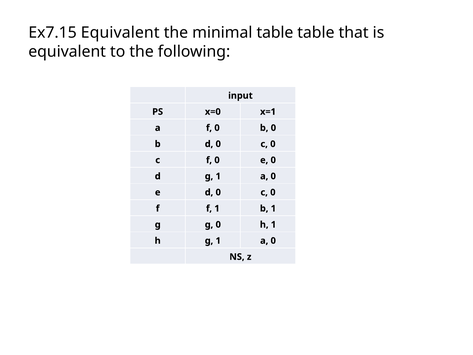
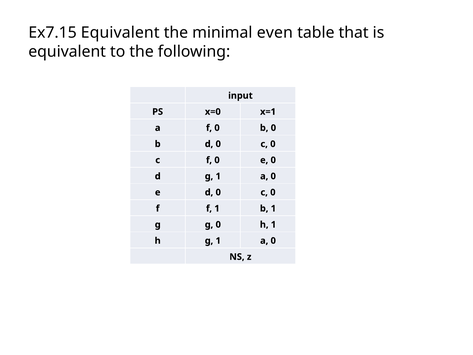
minimal table: table -> even (275, 33)
